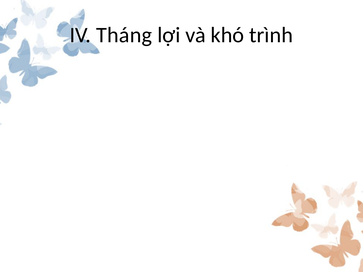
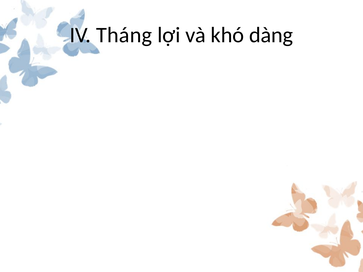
trình: trình -> dàng (271, 35)
